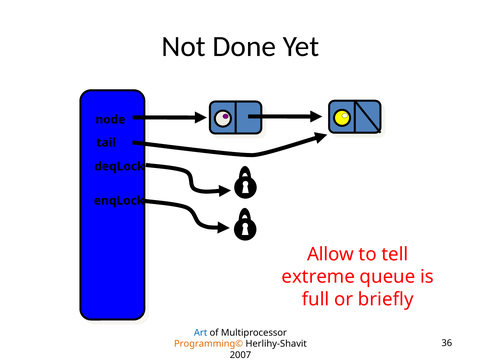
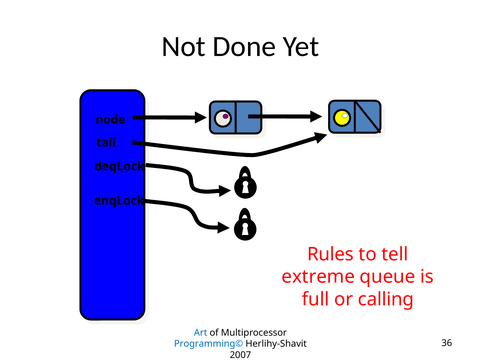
Allow: Allow -> Rules (330, 255)
briefly: briefly -> calling (386, 300)
Programming© colour: orange -> blue (209, 345)
